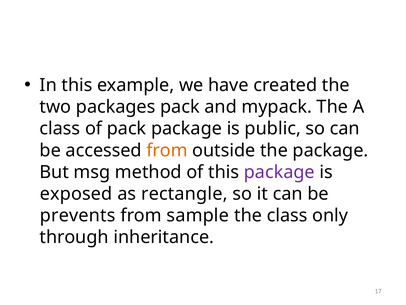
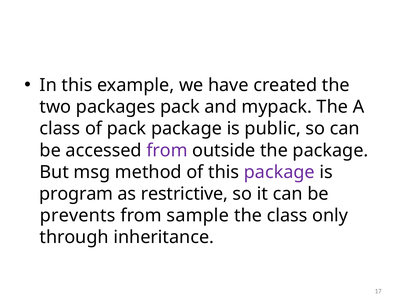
from colour: orange -> purple (167, 150)
exposed: exposed -> program (76, 193)
rectangle: rectangle -> restrictive (184, 193)
